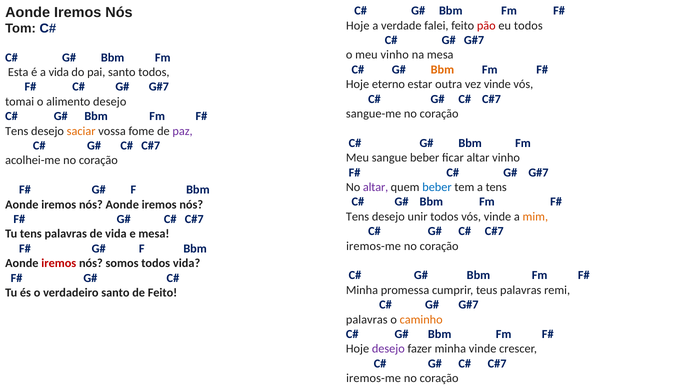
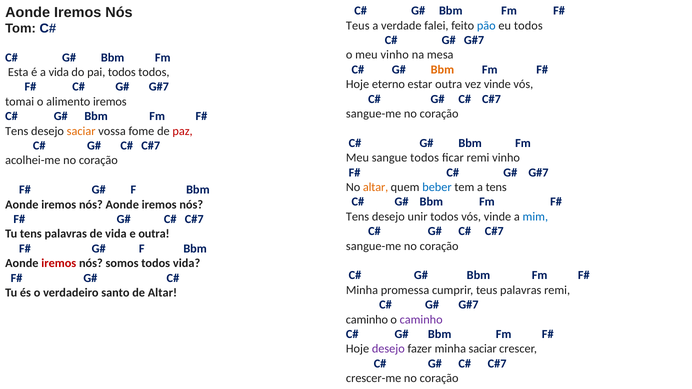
Hoje: Hoje -> Teus (358, 26)
pão colour: red -> blue (486, 26)
pai santo: santo -> todos (122, 72)
alimento desejo: desejo -> iremos (110, 102)
paz colour: purple -> red (183, 131)
sangue beber: beber -> todos (425, 158)
ficar altar: altar -> remi (478, 158)
altar colour: purple -> orange (376, 187)
mim colour: orange -> blue (535, 217)
e mesa: mesa -> outra (154, 234)
iremos-me: iremos-me -> sangue-me (374, 246)
de Feito: Feito -> Altar (162, 293)
palavras: palavras -> caminho (367, 320)
caminho colour: orange -> purple (421, 320)
minha vinde: vinde -> saciar (483, 349)
iremos-me: iremos-me -> crescer-me (374, 379)
